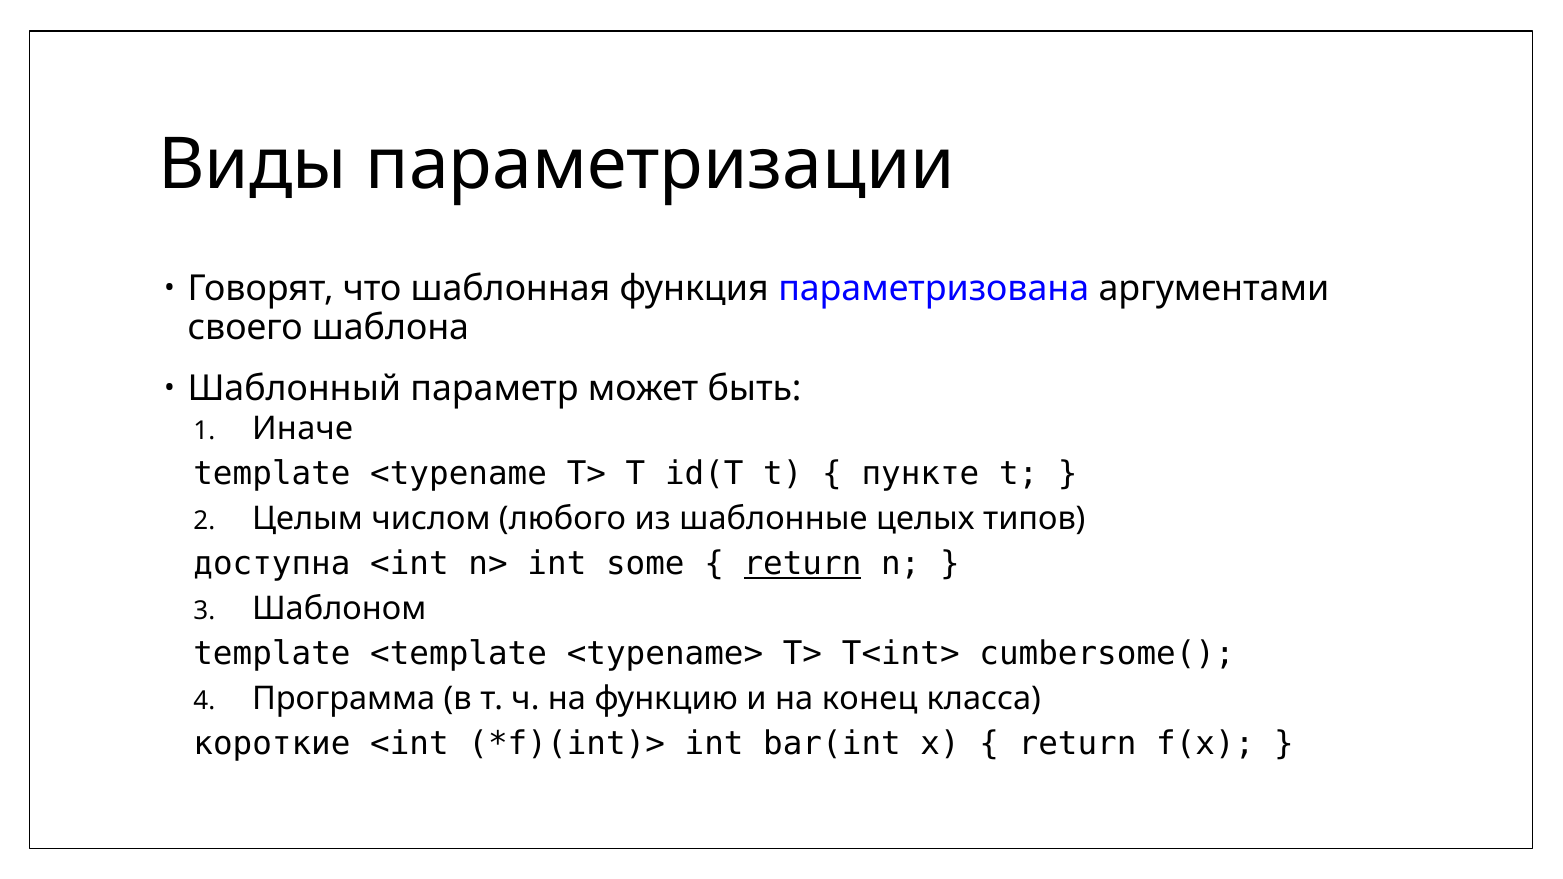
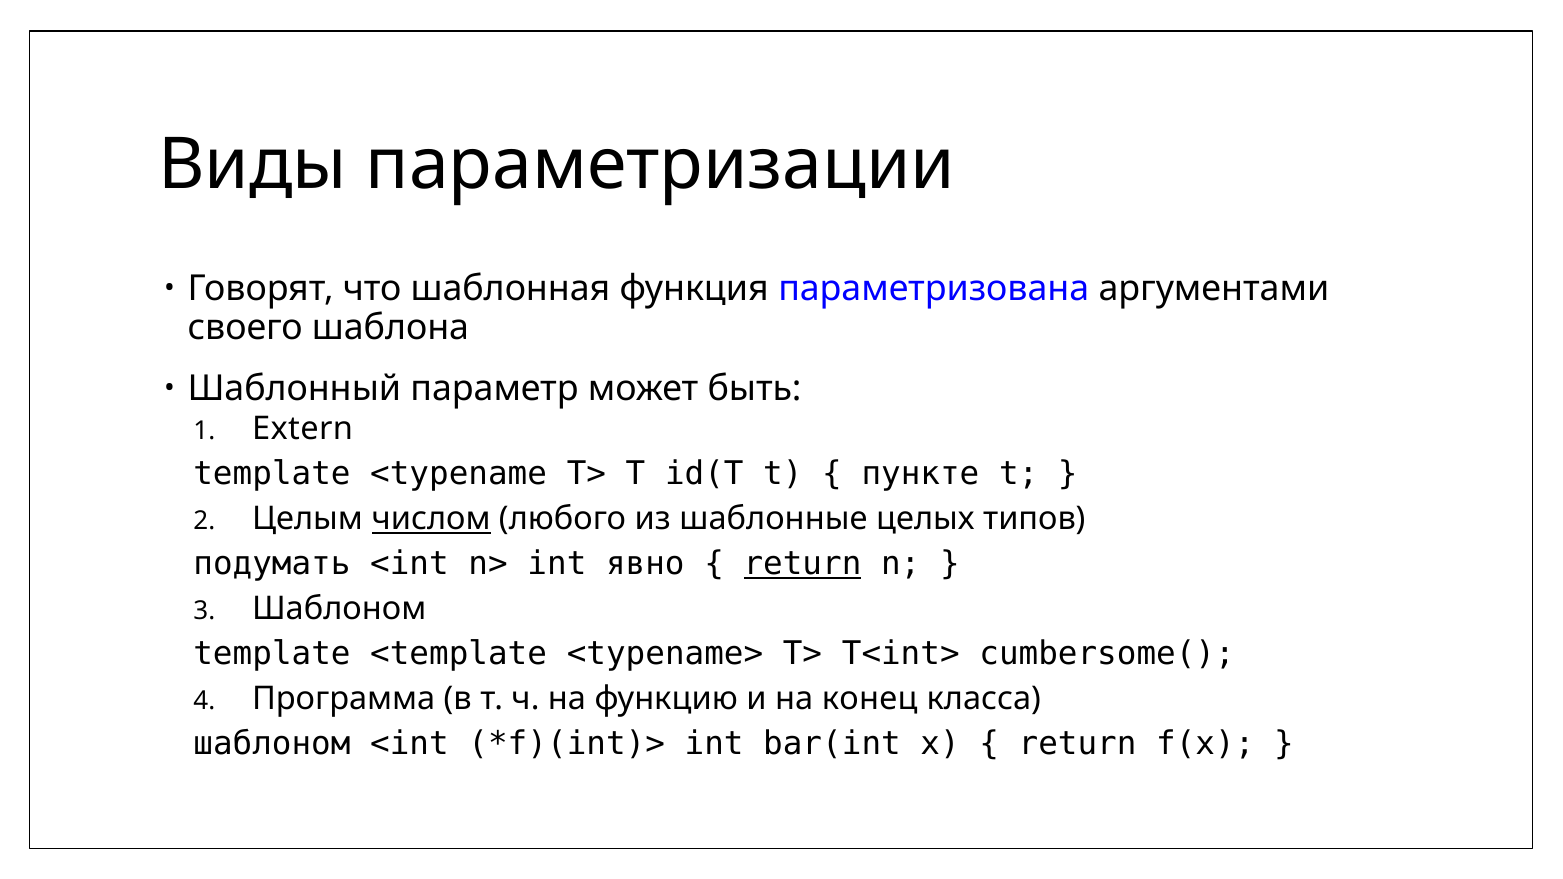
Иначе: Иначе -> Extern (303, 429)
числом underline: none -> present (431, 519)
доступна: доступна -> подумать (272, 564)
some: some -> явно (645, 564)
короткие: короткие -> шаблоном (272, 744)
